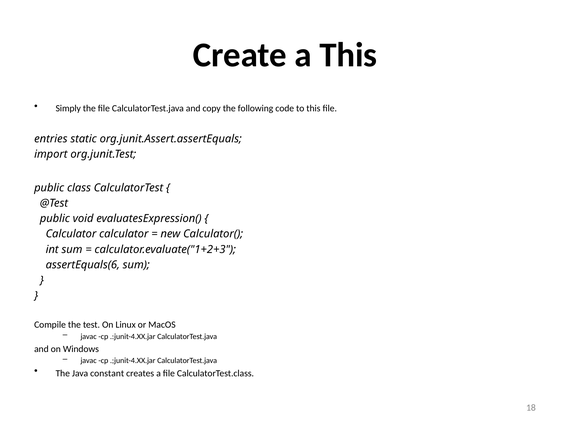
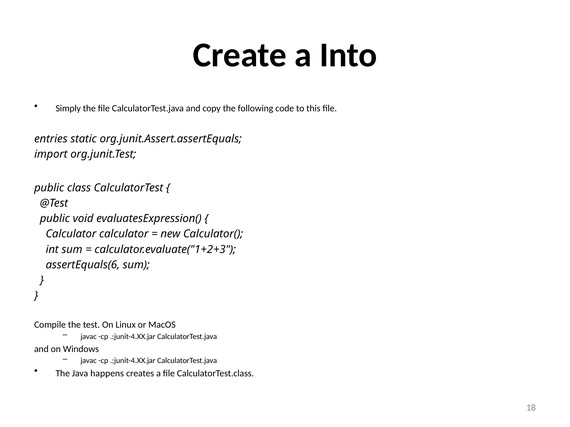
a This: This -> Into (348, 55)
constant: constant -> happens (107, 374)
